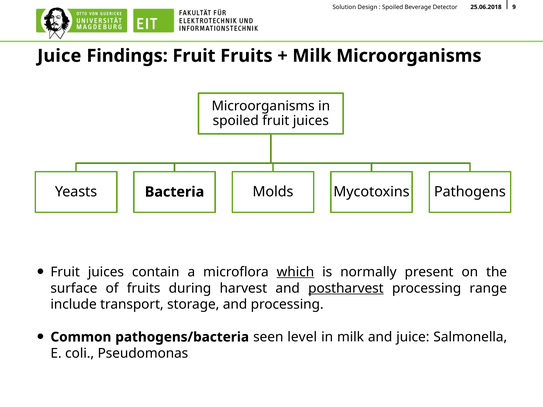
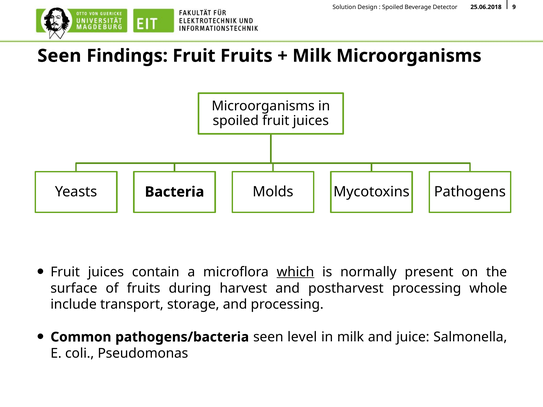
Juice: Juice -> Seen (59, 56)
postharvest underline: present -> none (346, 288)
range: range -> whole (488, 288)
